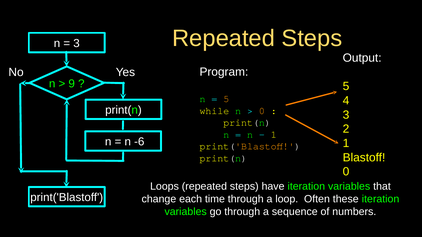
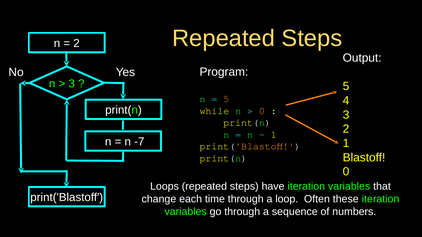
3: 3 -> 2 (77, 43)
9: 9 -> 3 (72, 84)
-6: -6 -> -7 (139, 142)
